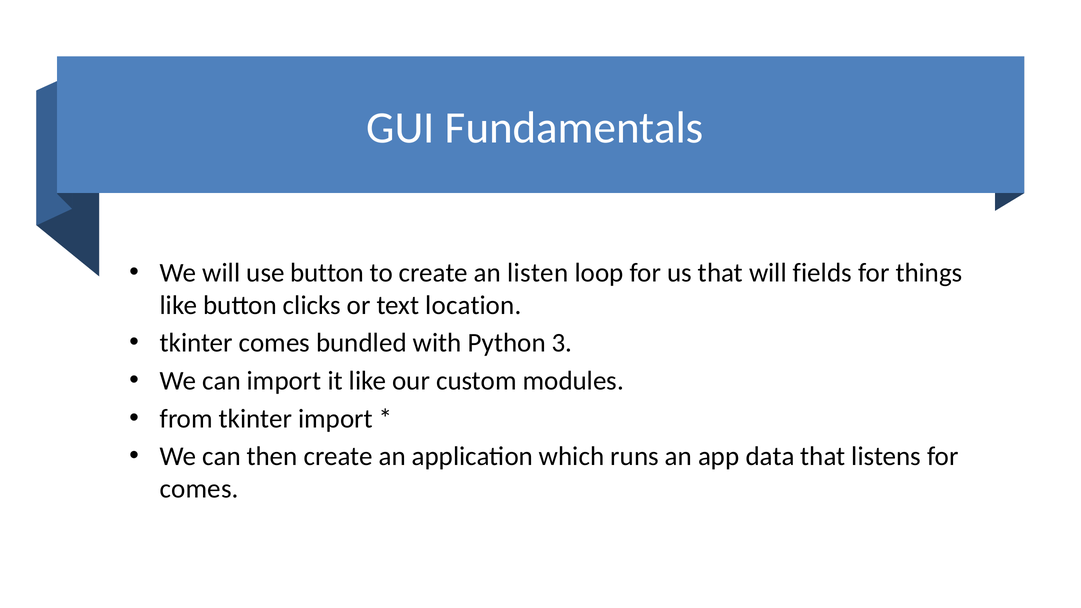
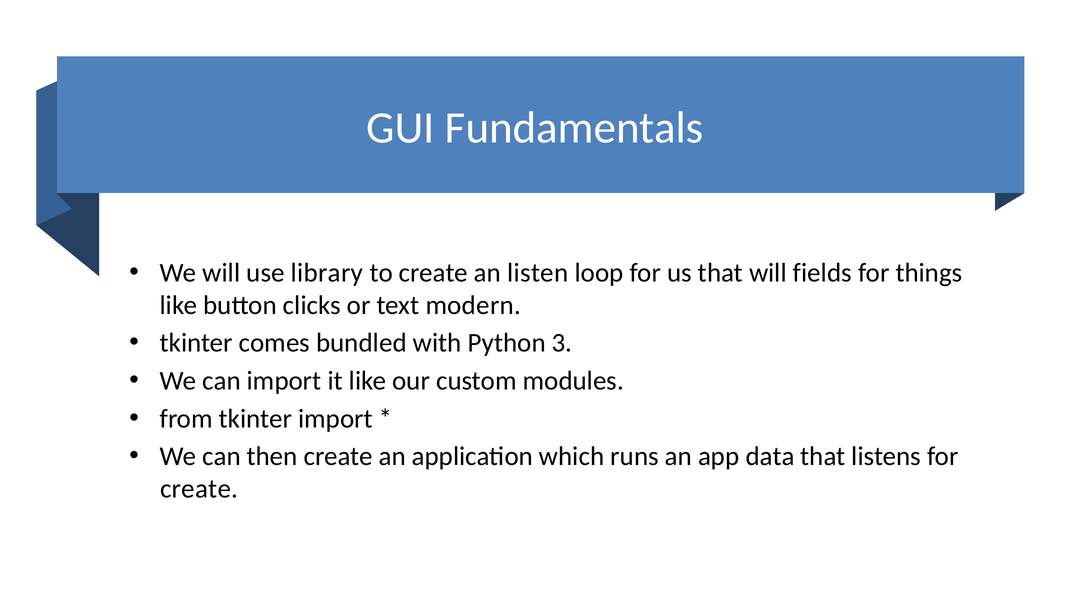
use button: button -> library (327, 273)
location: location -> modern (473, 305)
comes: comes -> create (199, 489)
